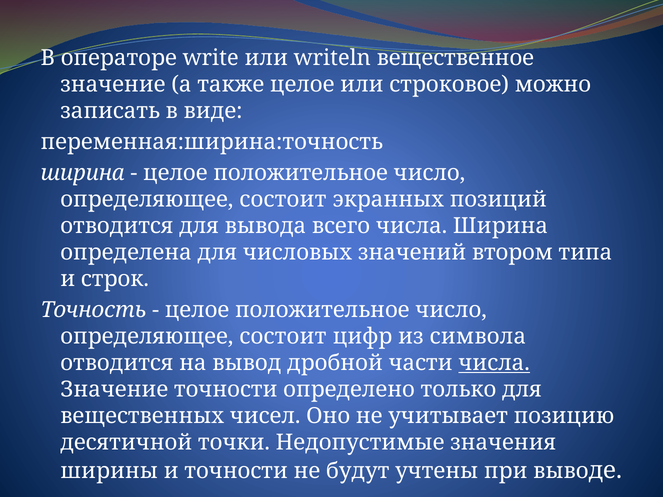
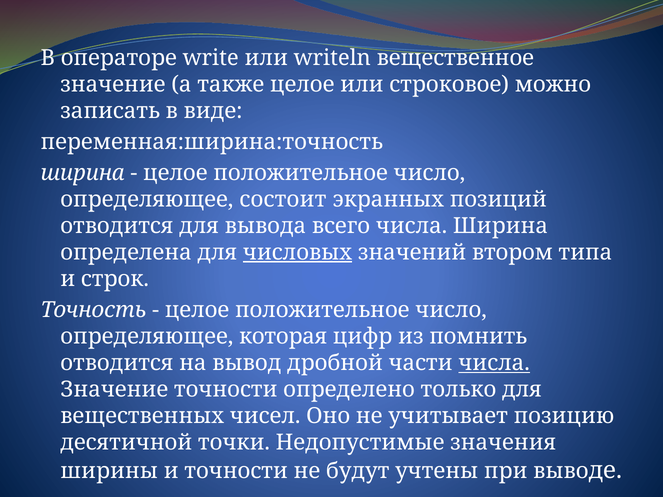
числовых underline: none -> present (298, 252)
состоит: состоит -> которая (283, 337)
символа: символа -> помнить (478, 337)
